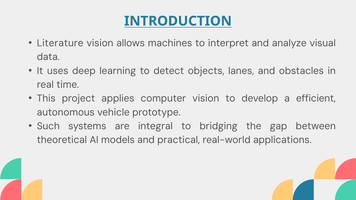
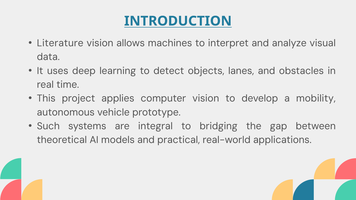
efficient: efficient -> mobility (316, 99)
